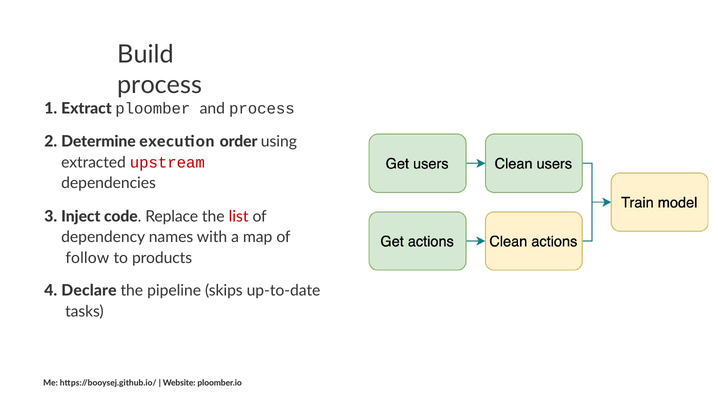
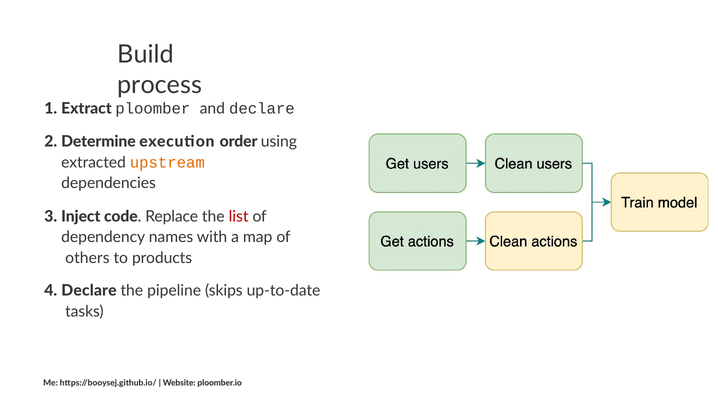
and process: process -> declare (262, 108)
upstream colour: red -> orange (167, 162)
follow: follow -> others (87, 258)
